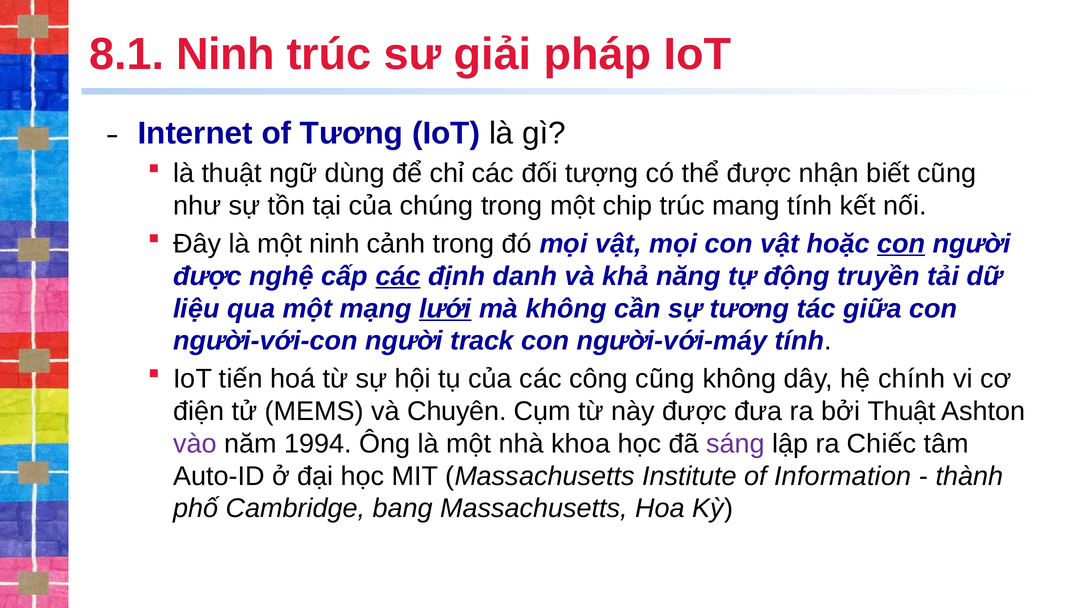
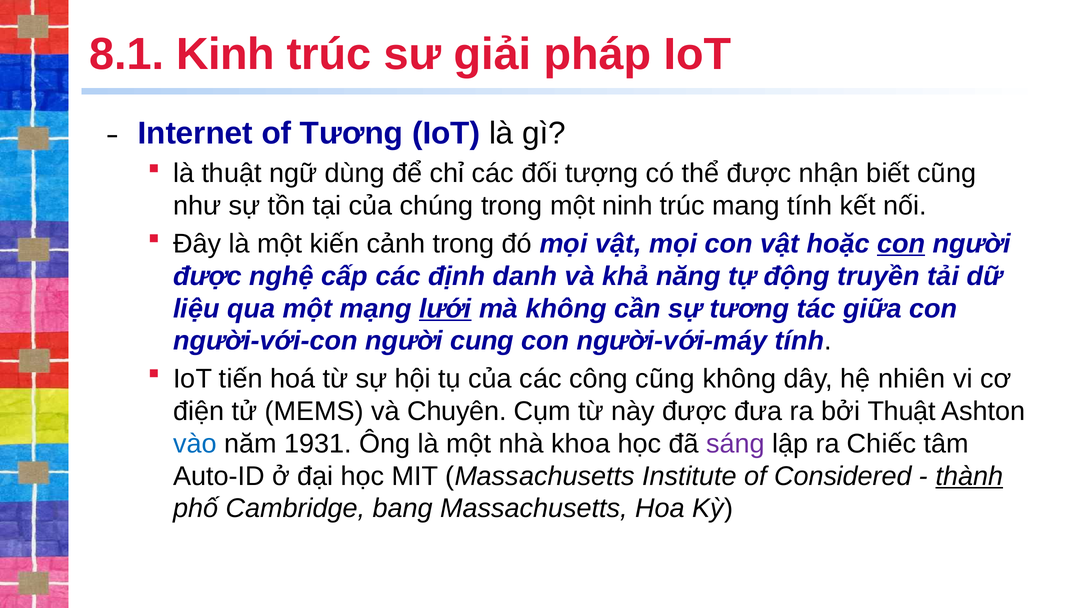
8.1 Ninh: Ninh -> Kinh (226, 54)
chip: chip -> ninh (628, 206)
một ninh: ninh -> kiến (334, 244)
các underline: present -> none (398, 276)
track: track -> cung (482, 341)
chính: chính -> nhiên (912, 379)
vào colour: purple -> blue (195, 444)
1994: 1994 -> 1931 (318, 444)
Information: Information -> Considered (843, 476)
thành underline: none -> present (969, 476)
